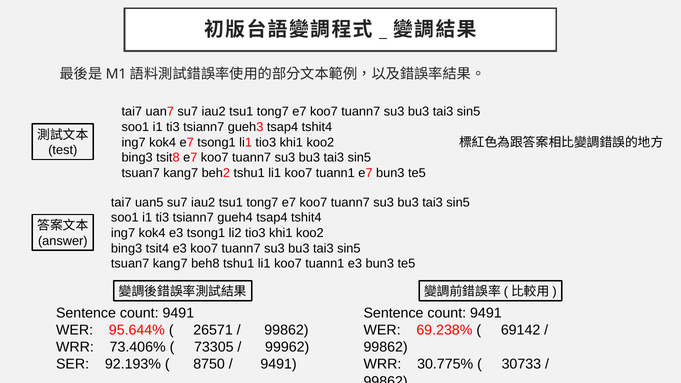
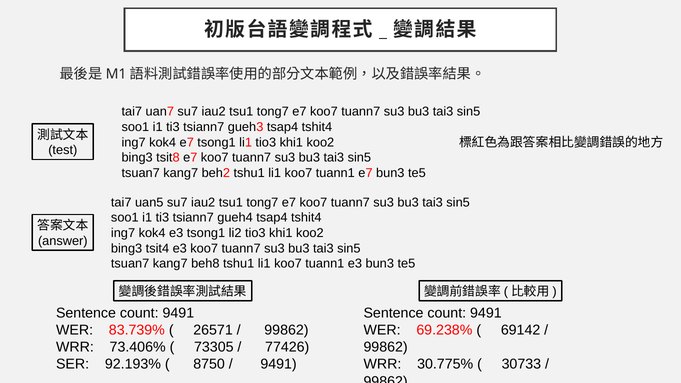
95.644%: 95.644% -> 83.739% (137, 330)
99962: 99962 -> 77426 (287, 347)
